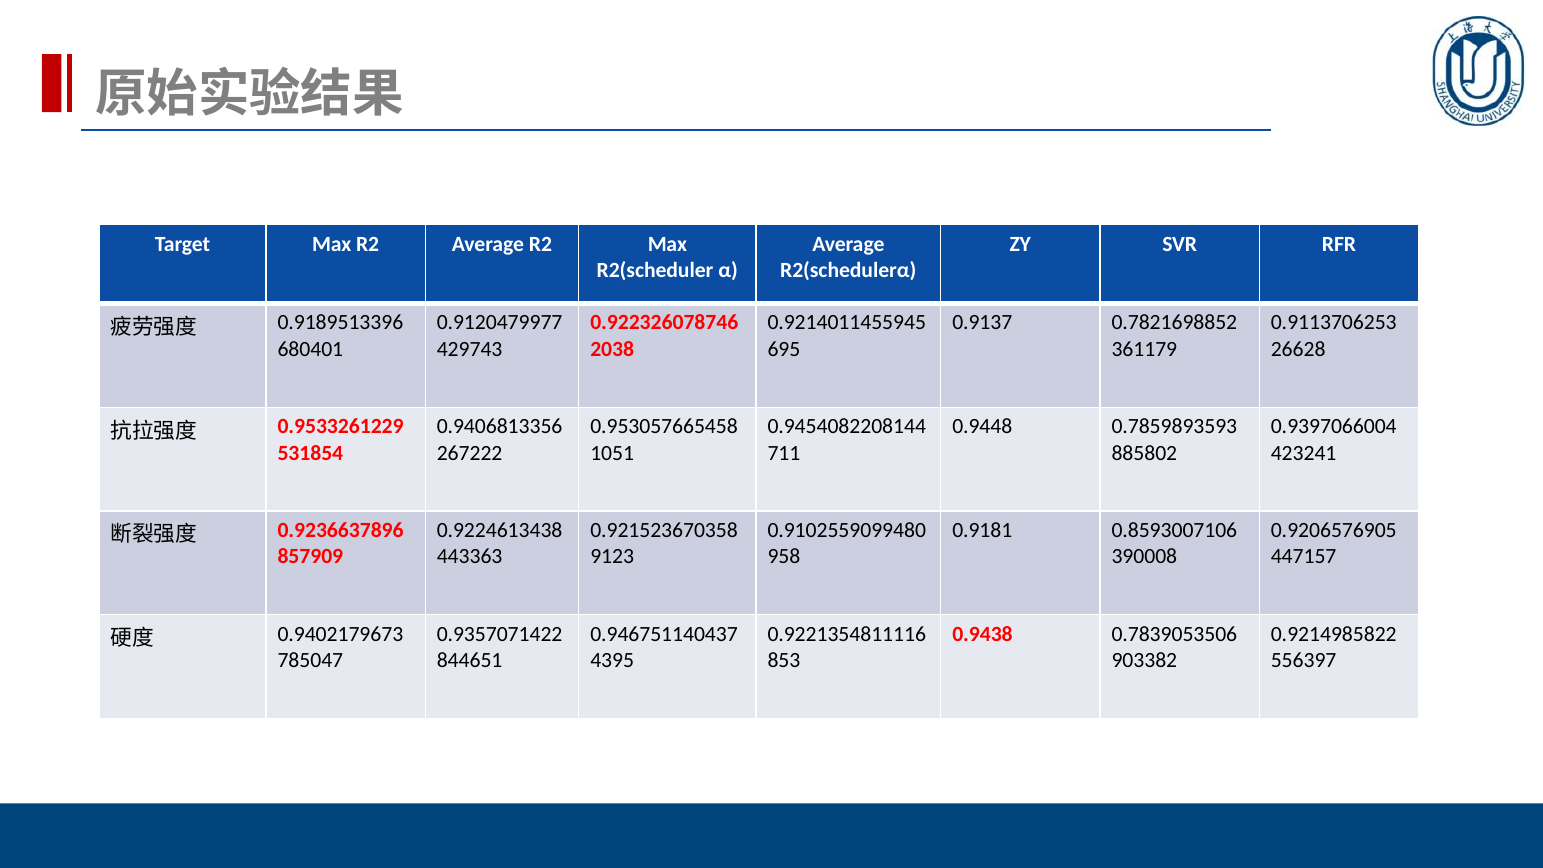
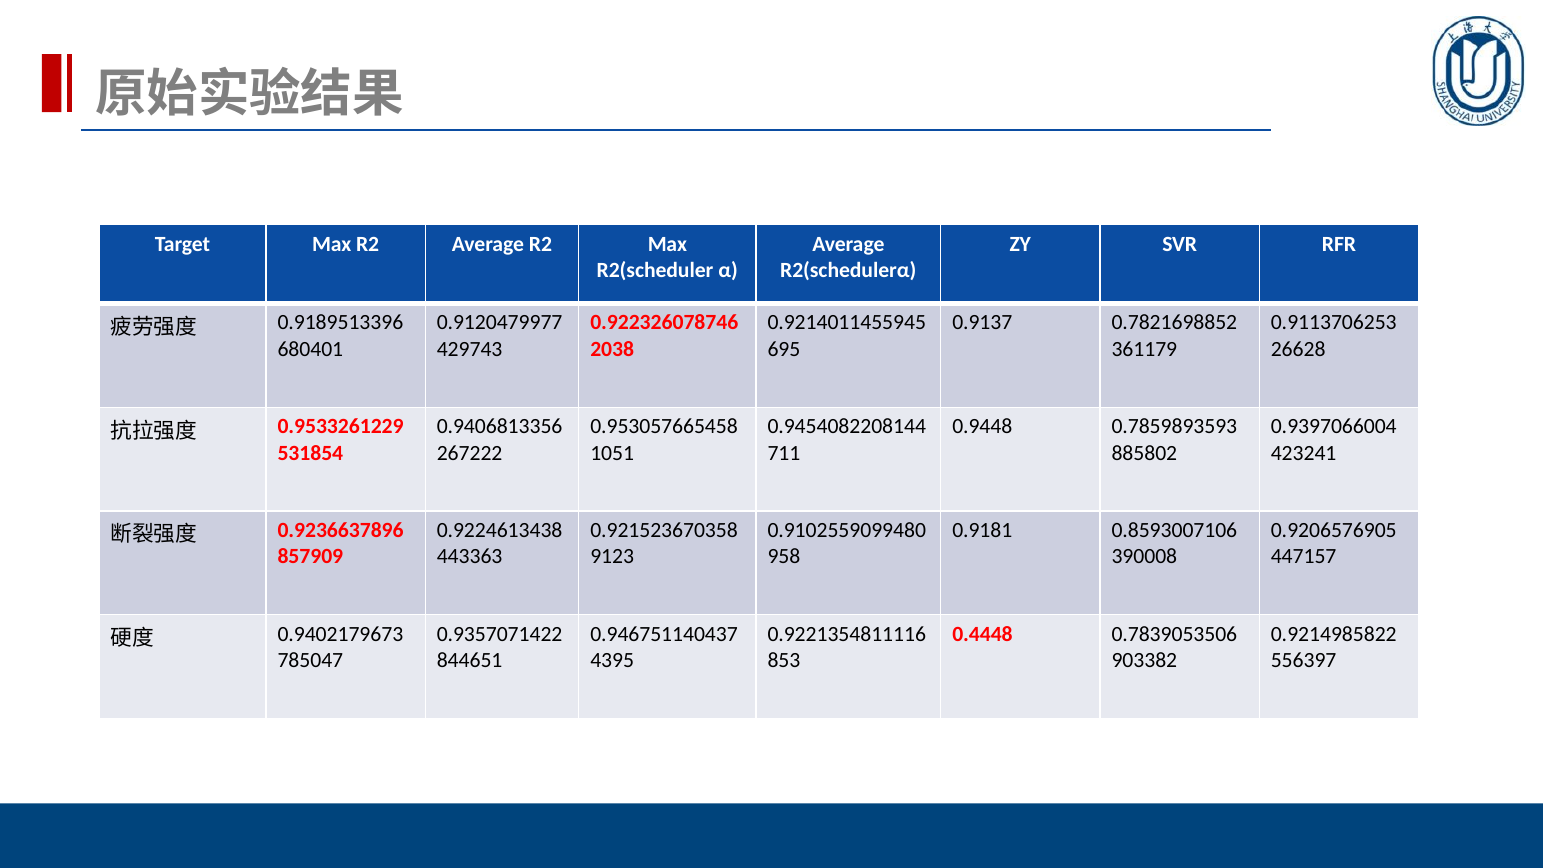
0.9438: 0.9438 -> 0.4448 (982, 634)
